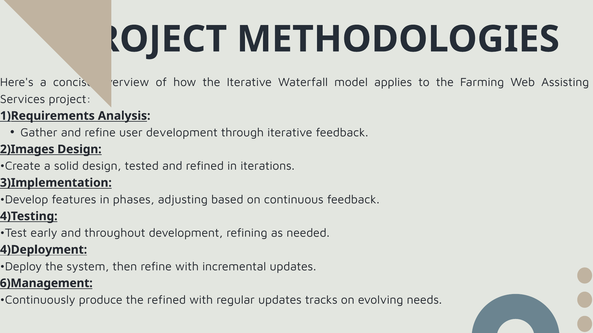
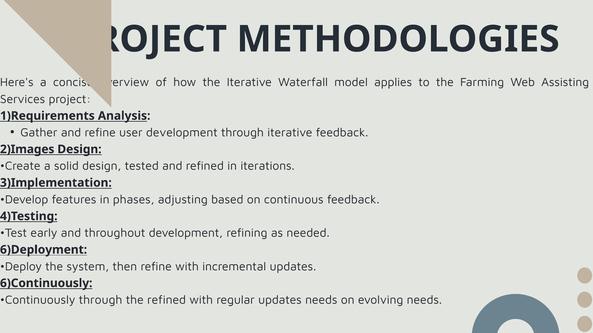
4)Deployment: 4)Deployment -> 6)Deployment (44, 250)
6)Management: 6)Management -> 6)Continuously (46, 284)
Continuously produce: produce -> through (101, 300)
updates tracks: tracks -> needs (321, 300)
